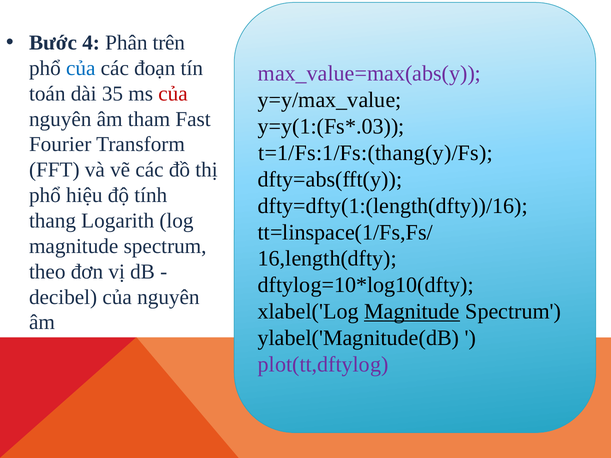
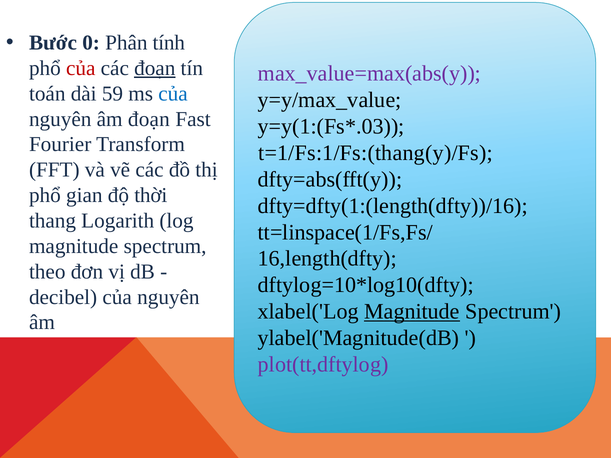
4: 4 -> 0 (91, 43)
trên: trên -> tính (169, 43)
của colour: blue -> red (81, 68)
đoạn underline: none -> present (155, 68)
35: 35 -> 59 (112, 94)
của colour: red -> blue (173, 94)
âm tham: tham -> đoạn (149, 119)
hiệu: hiệu -> gian (84, 195)
tính: tính -> thời (151, 195)
